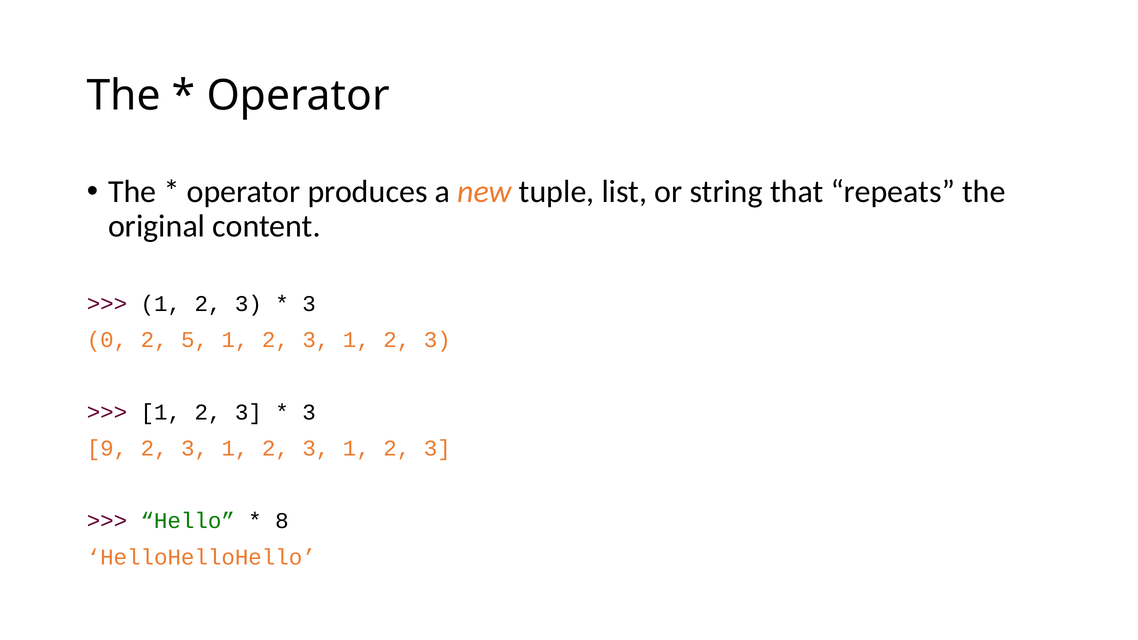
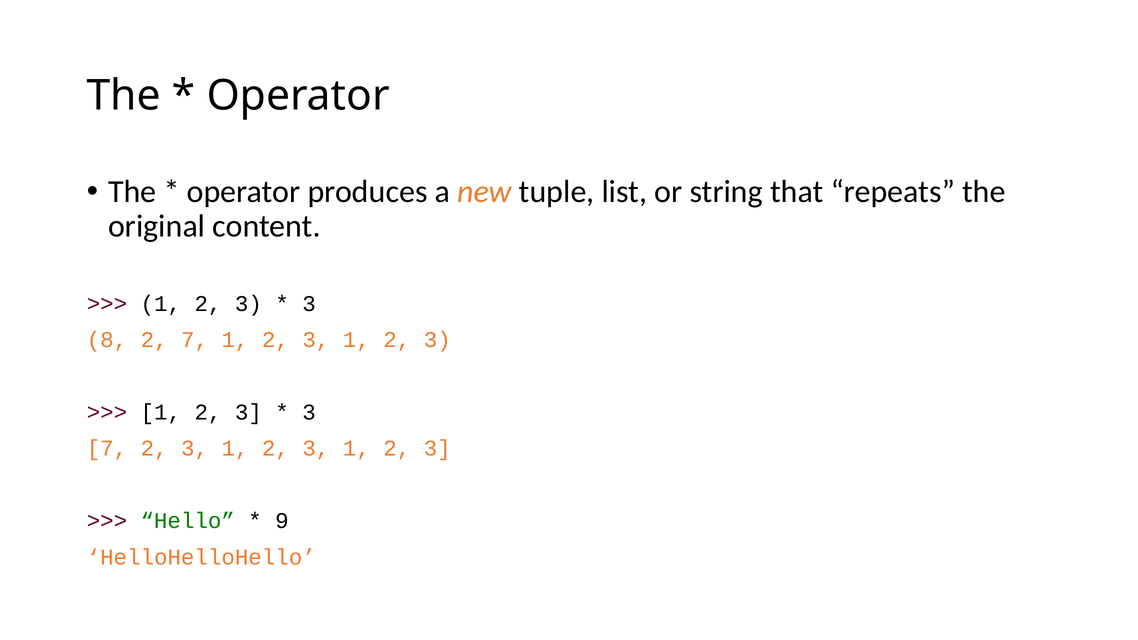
0: 0 -> 8 (107, 340)
2 5: 5 -> 7 (195, 340)
9: 9 -> 7 (107, 449)
8: 8 -> 9 (282, 521)
